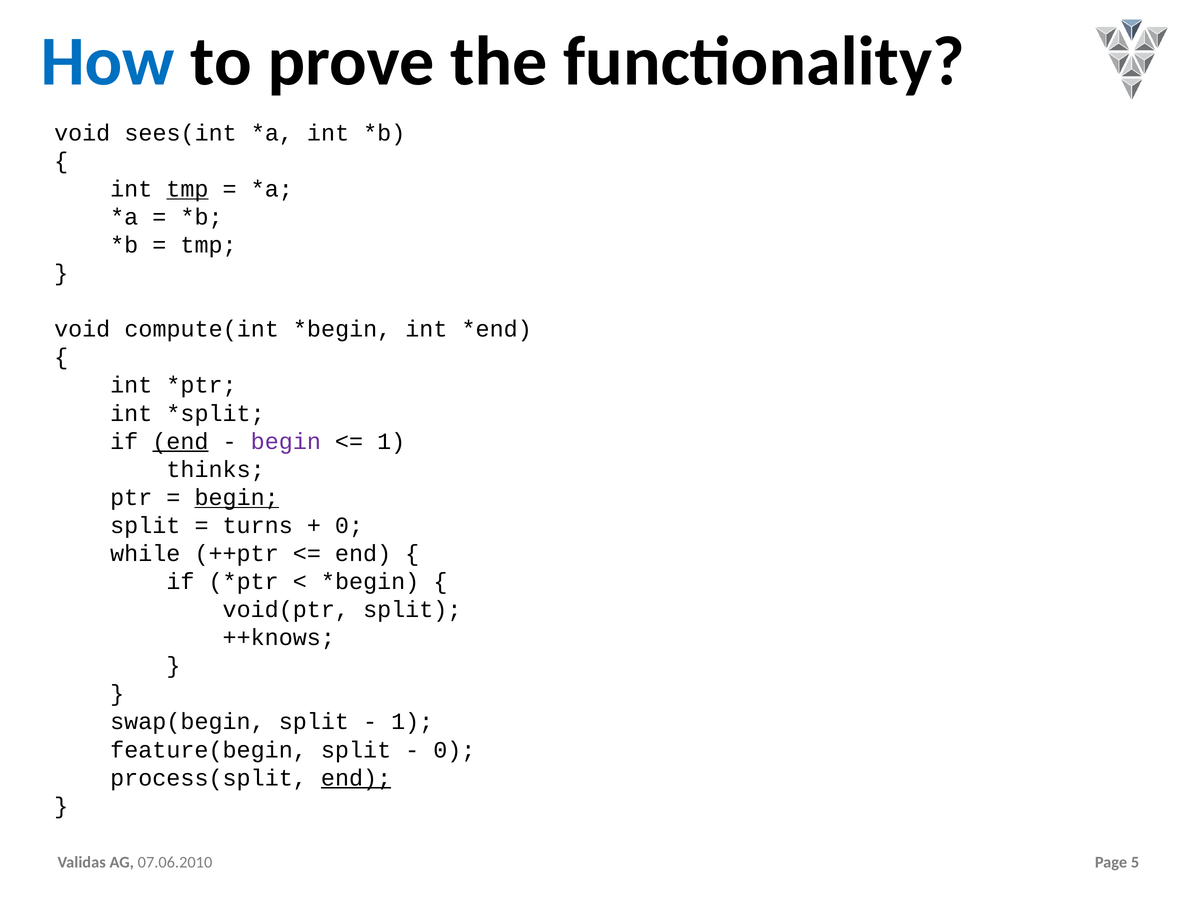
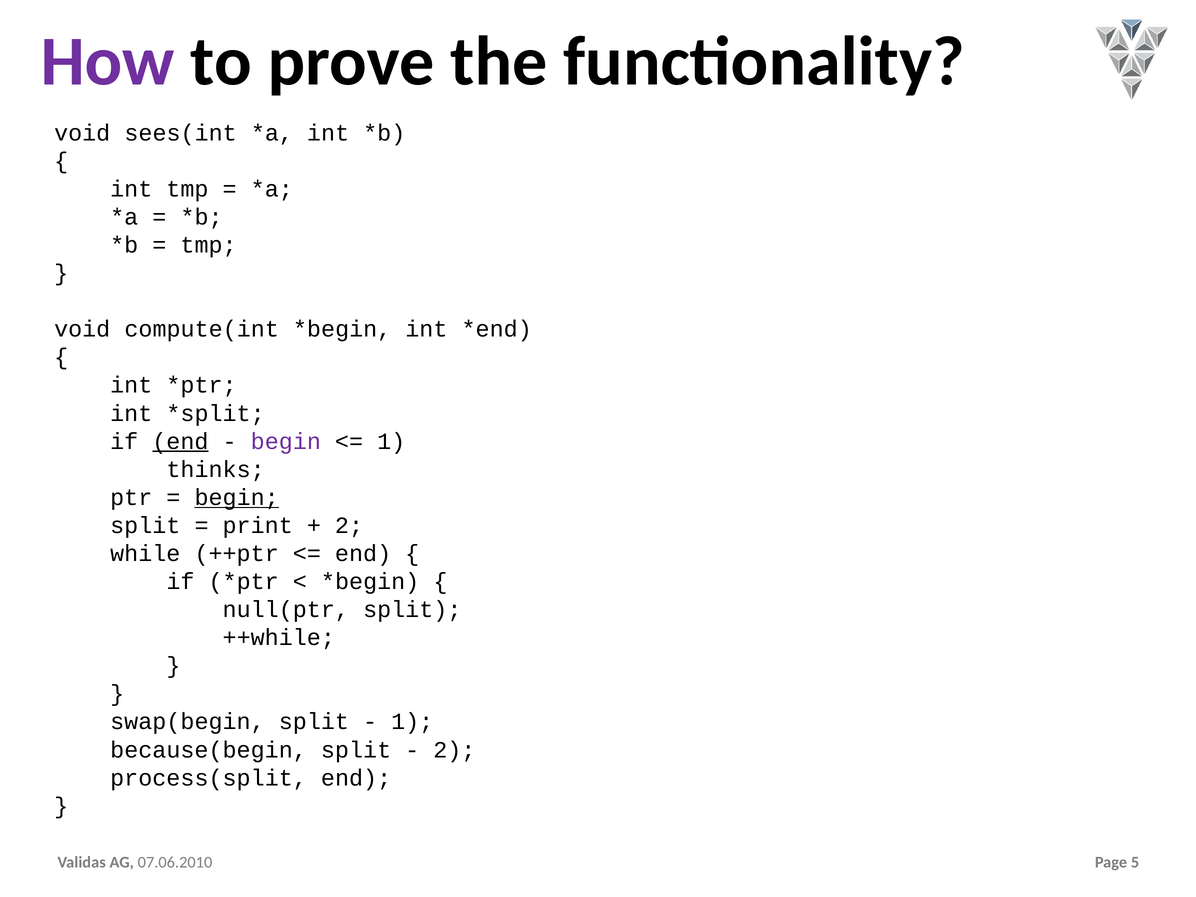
How colour: blue -> purple (108, 62)
tmp underline: present -> none (187, 189)
turns: turns -> print (258, 525)
0: 0 -> 2 (349, 525)
void(ptr: void(ptr -> null(ptr (286, 610)
++knows: ++knows -> ++while (279, 638)
feature(begin: feature(begin -> because(begin (209, 750)
0: 0 -> 2 (454, 750)
end underline: present -> none (356, 778)
